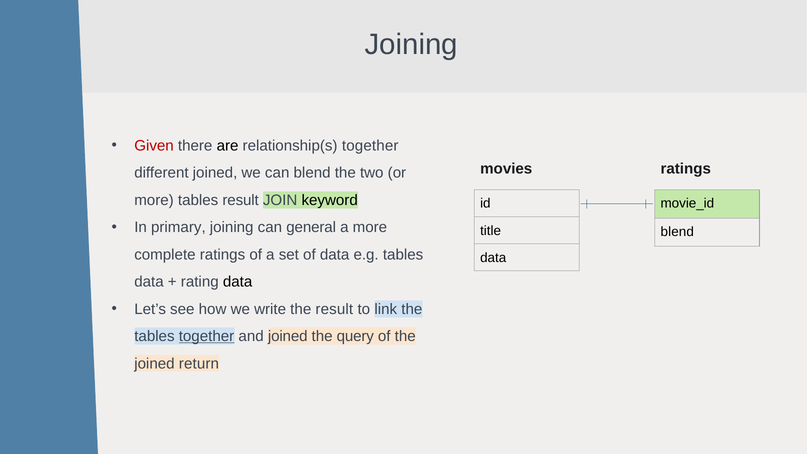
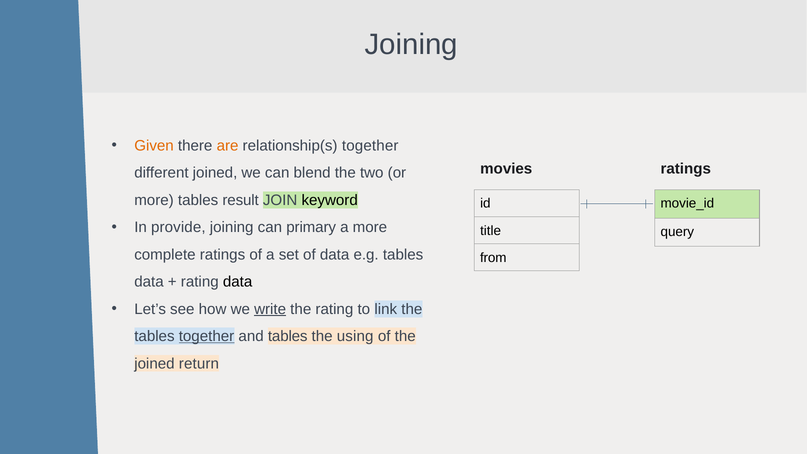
Given colour: red -> orange (154, 146)
are colour: black -> orange (228, 146)
primary: primary -> provide (178, 227)
general: general -> primary (311, 227)
blend: blend -> query (677, 232)
data: data -> from (493, 258)
write underline: none -> present (270, 309)
the result: result -> rating (334, 309)
and joined: joined -> tables (288, 336)
query: query -> using (355, 336)
